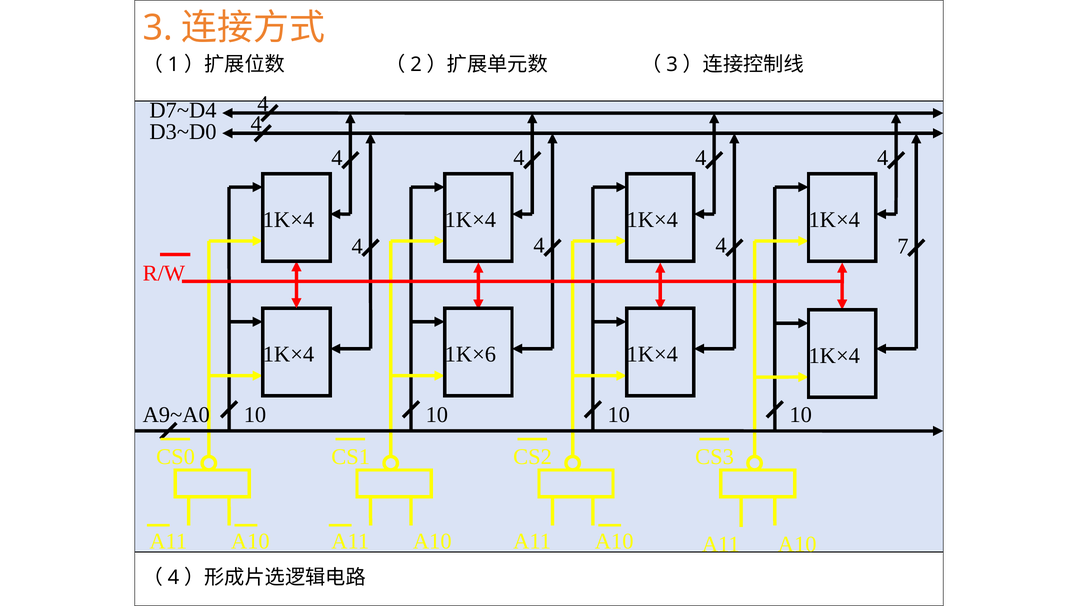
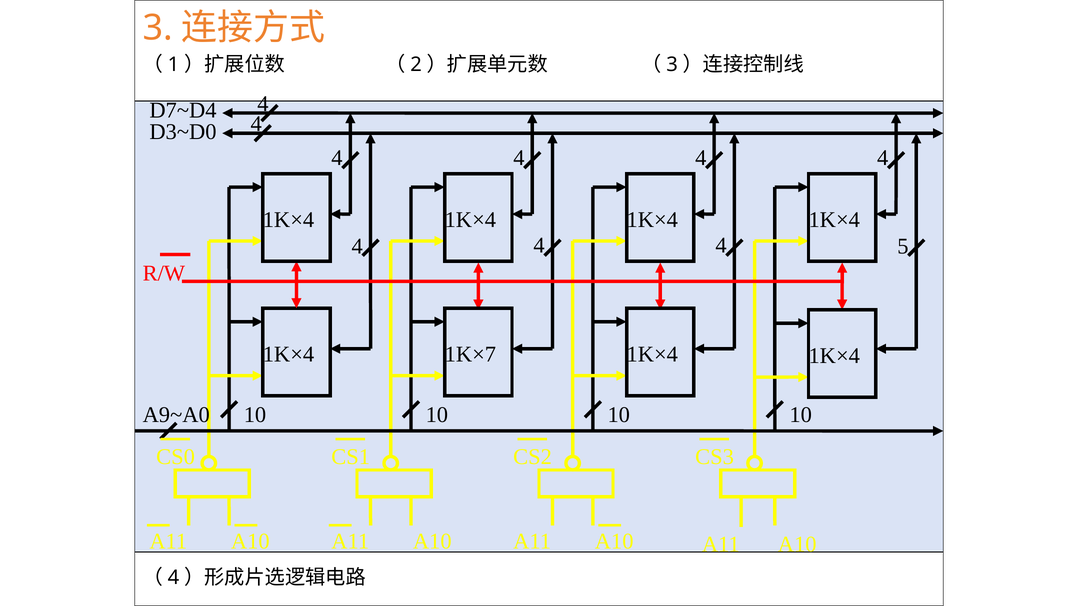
7: 7 -> 5 (903, 247)
1K×6: 1K×6 -> 1K×7 (470, 354)
